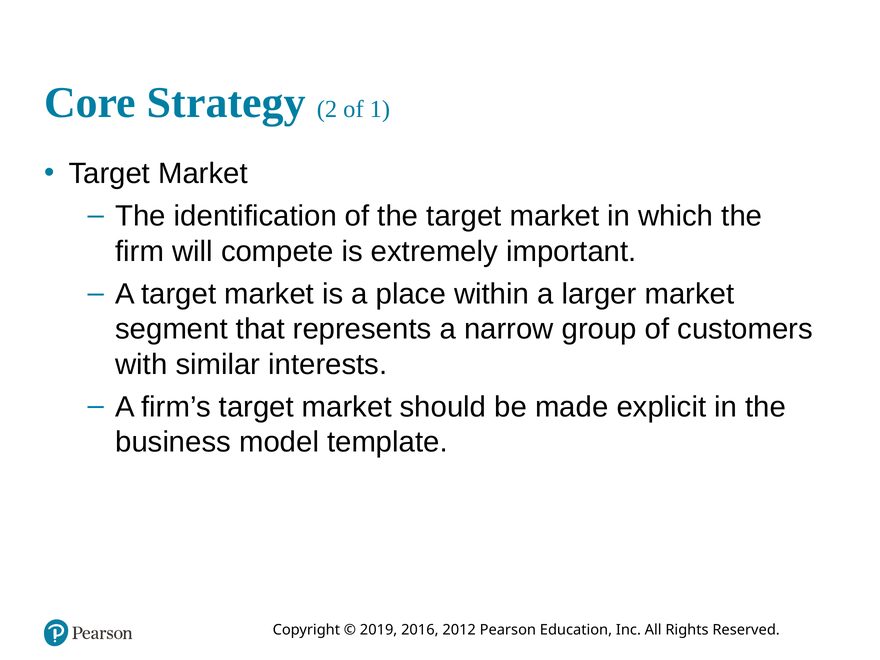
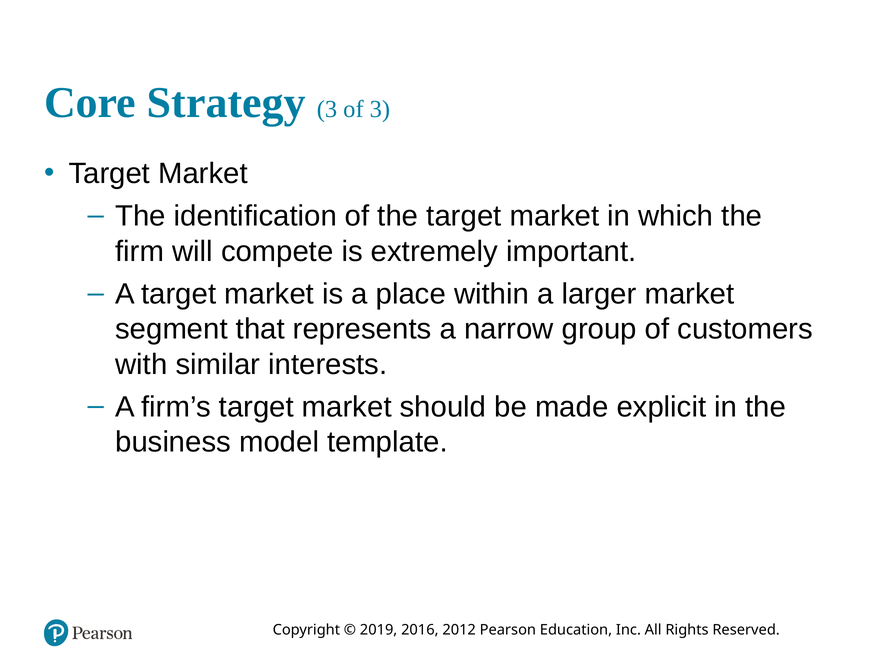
Strategy 2: 2 -> 3 (327, 109)
of 1: 1 -> 3 (380, 109)
